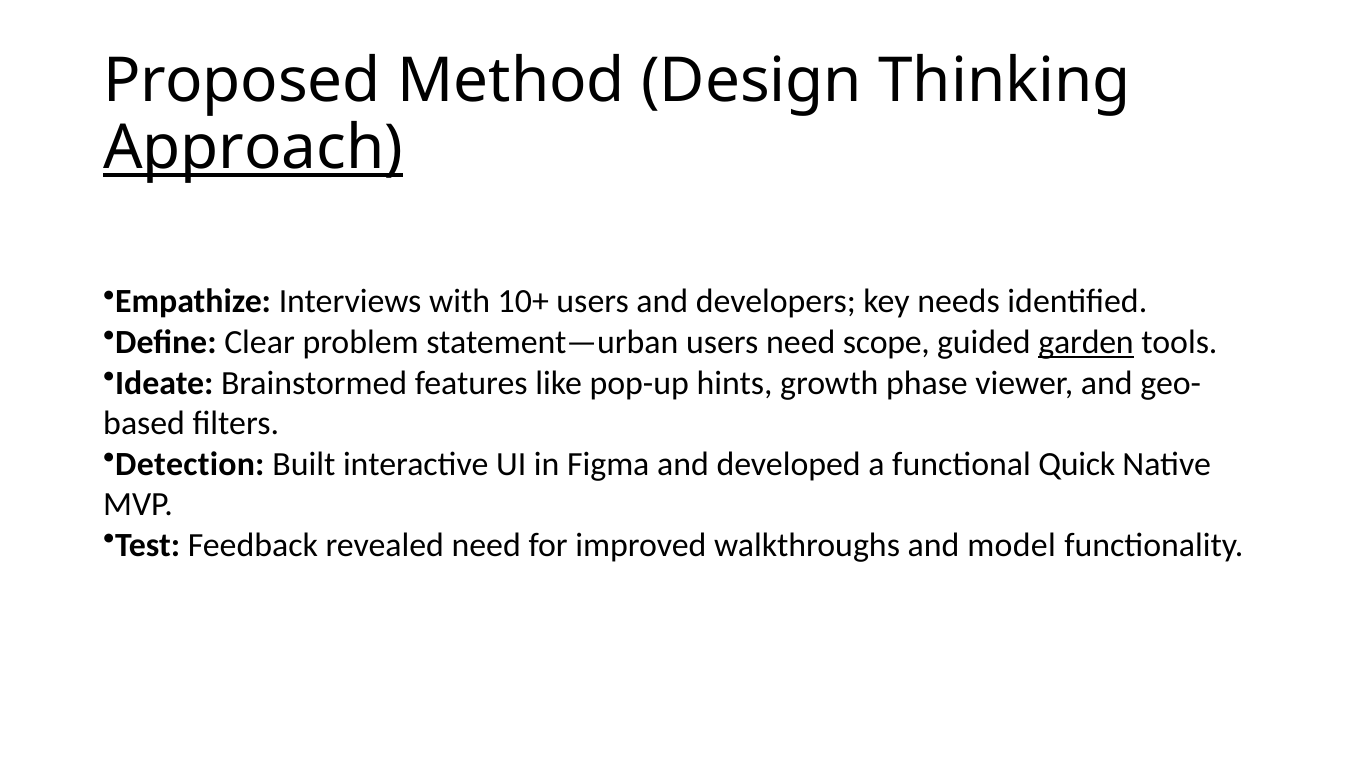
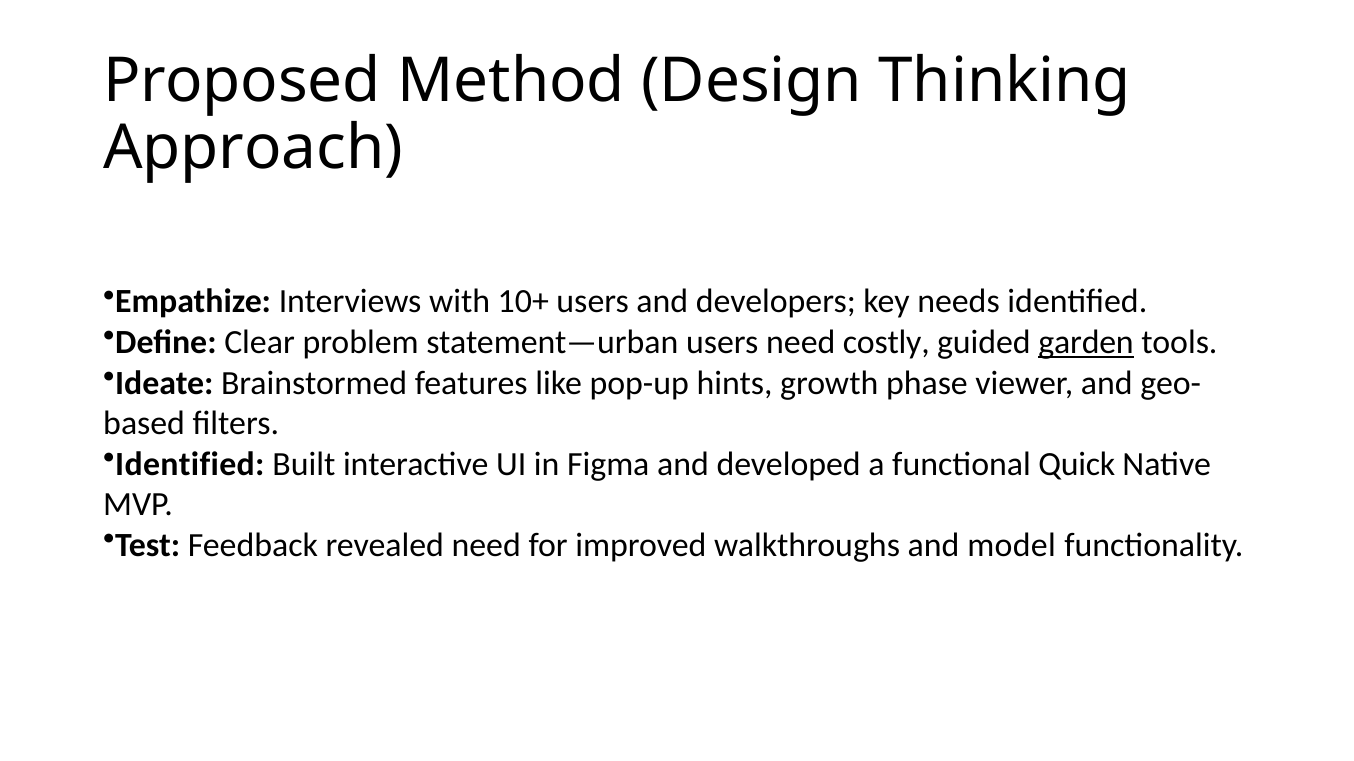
Approach underline: present -> none (253, 148)
scope: scope -> costly (886, 343)
Detection: Detection -> Identified (190, 464)
